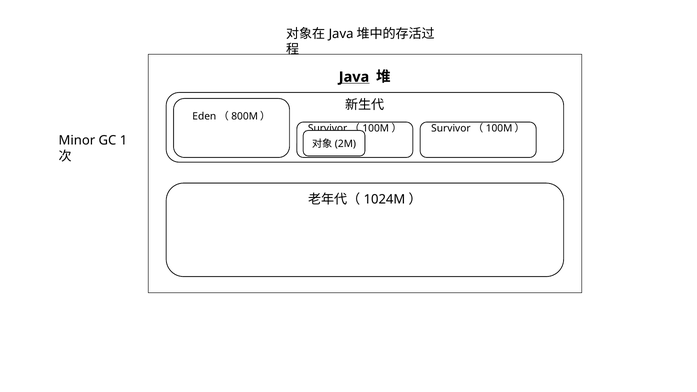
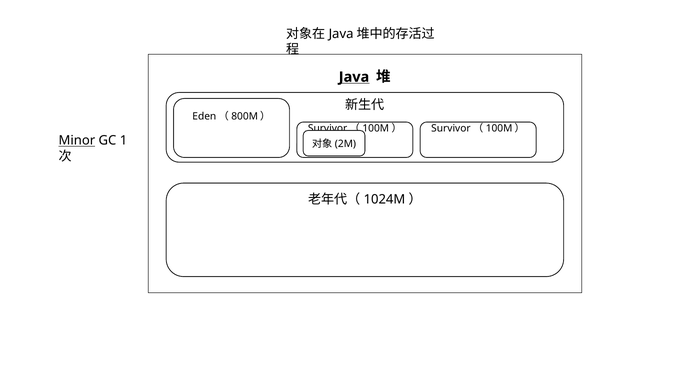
Minor underline: none -> present (77, 141)
